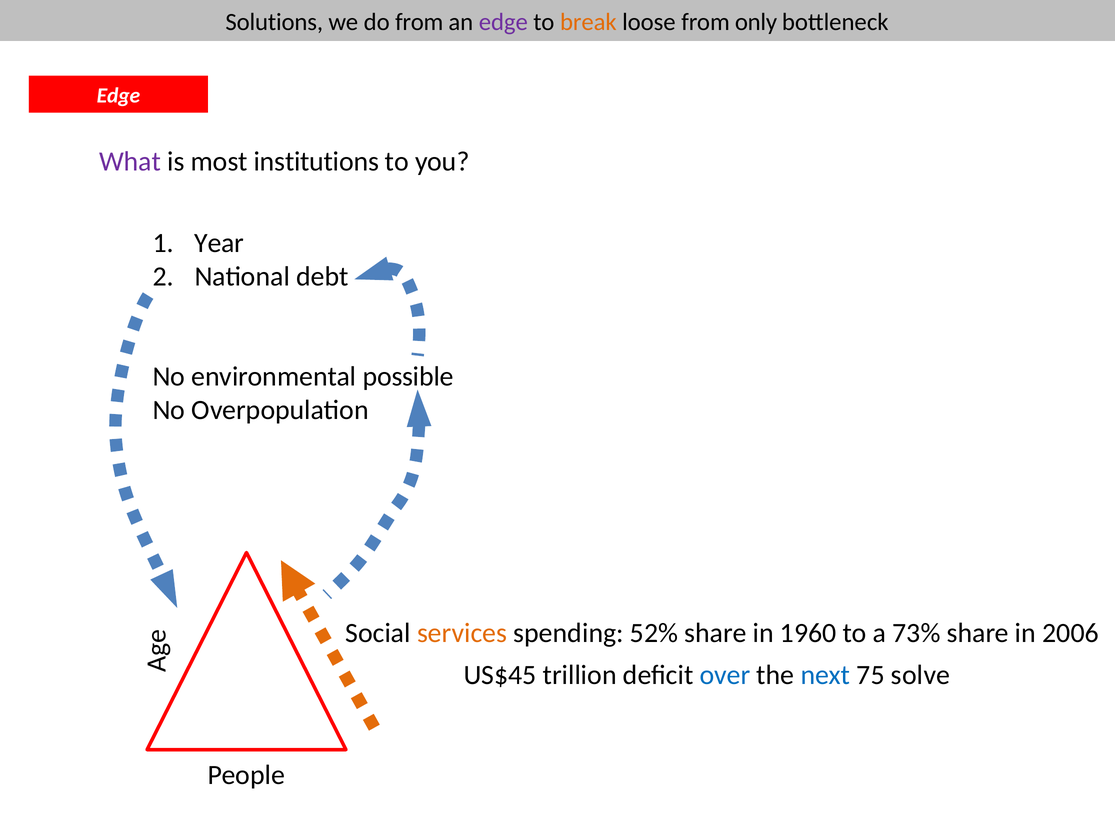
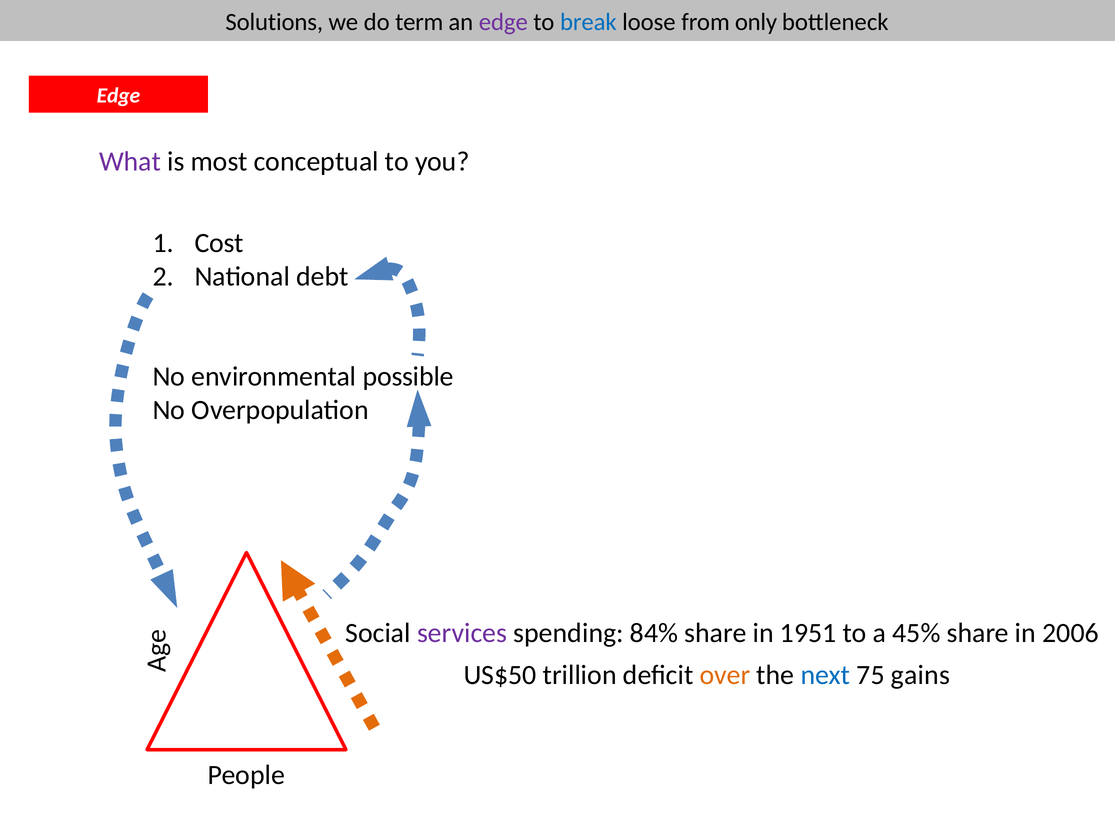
do from: from -> term (419, 22)
break colour: orange -> blue (588, 22)
institutions: institutions -> conceptual (316, 162)
Year: Year -> Cost (219, 243)
services colour: orange -> purple (462, 633)
52%: 52% -> 84% (654, 633)
1960: 1960 -> 1951 (808, 633)
73%: 73% -> 45% (916, 633)
US$45: US$45 -> US$50 (500, 675)
over colour: blue -> orange (725, 675)
solve: solve -> gains (921, 675)
